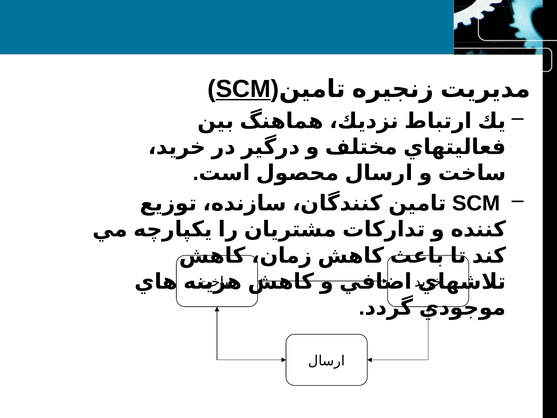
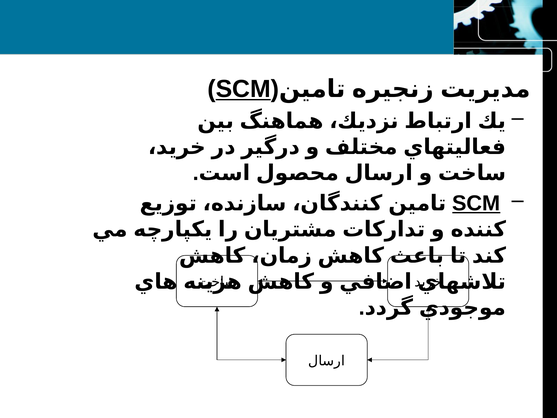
SCM underline: none -> present (476, 203)
